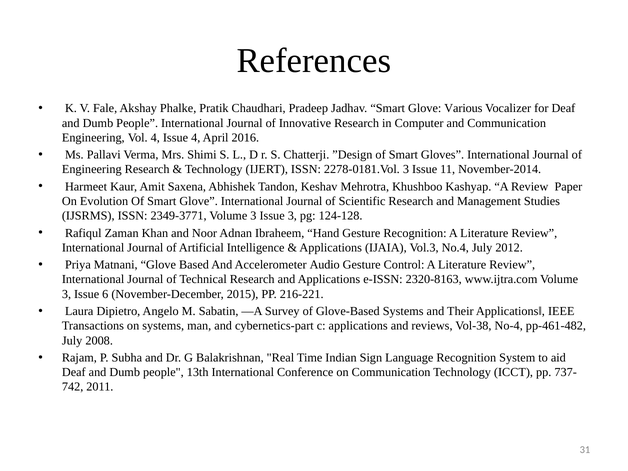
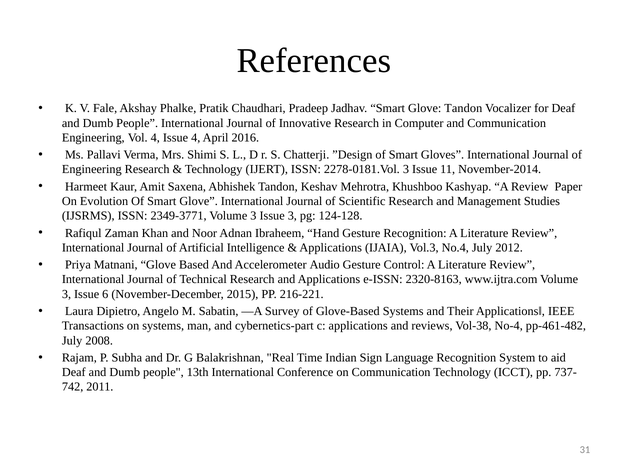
Glove Various: Various -> Tandon (463, 108)
